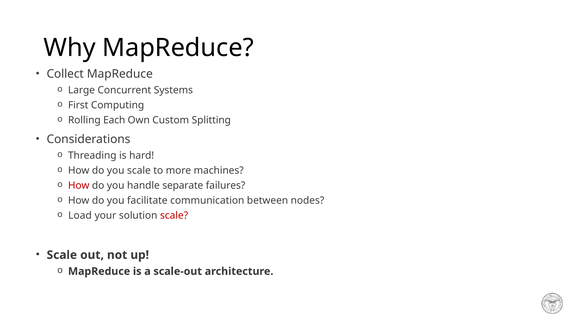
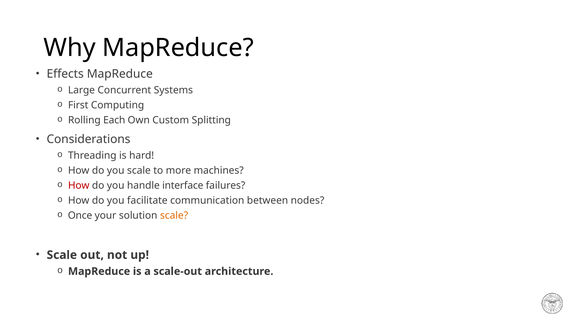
Collect: Collect -> Effects (65, 74)
separate: separate -> interface (183, 186)
Load: Load -> Once (80, 216)
scale colour: red -> orange (174, 216)
